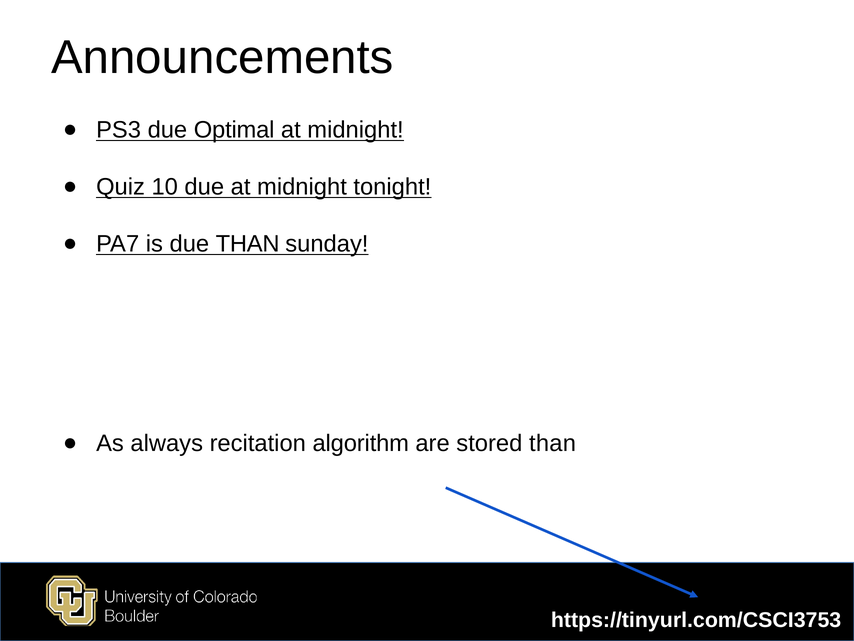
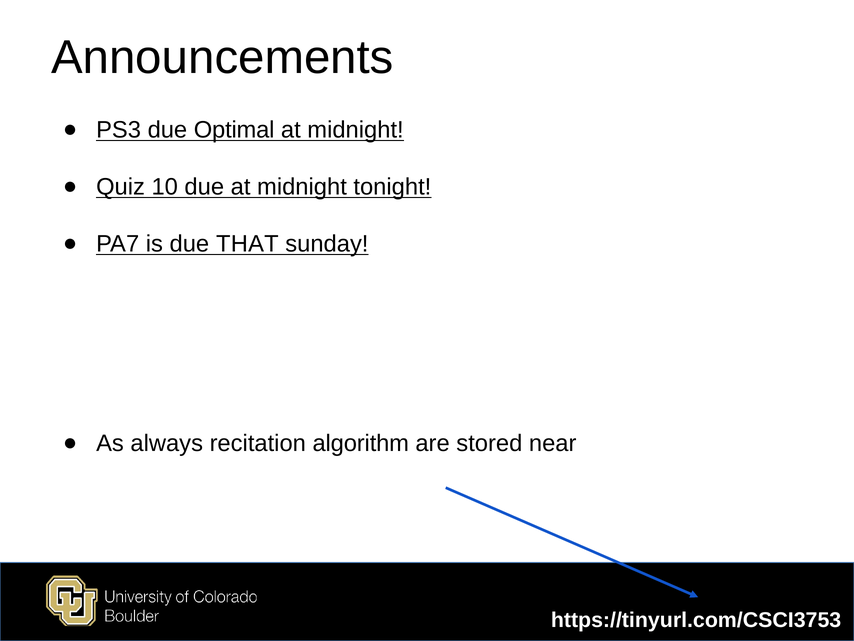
due THAN: THAN -> THAT (247, 244)
stored than: than -> near (553, 443)
